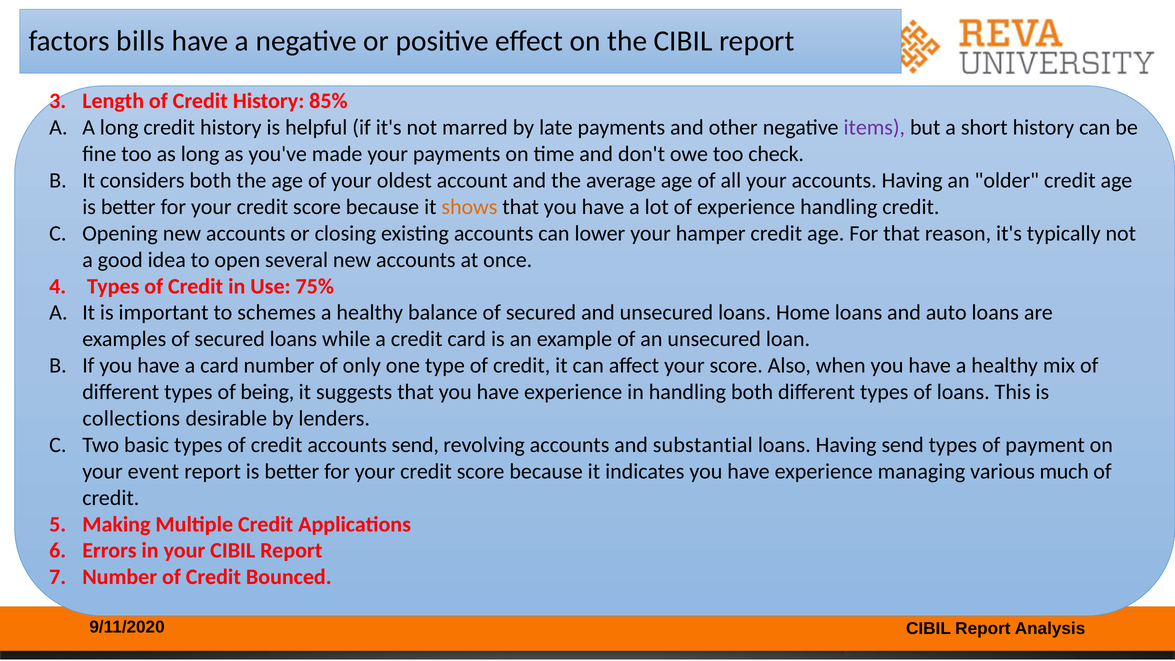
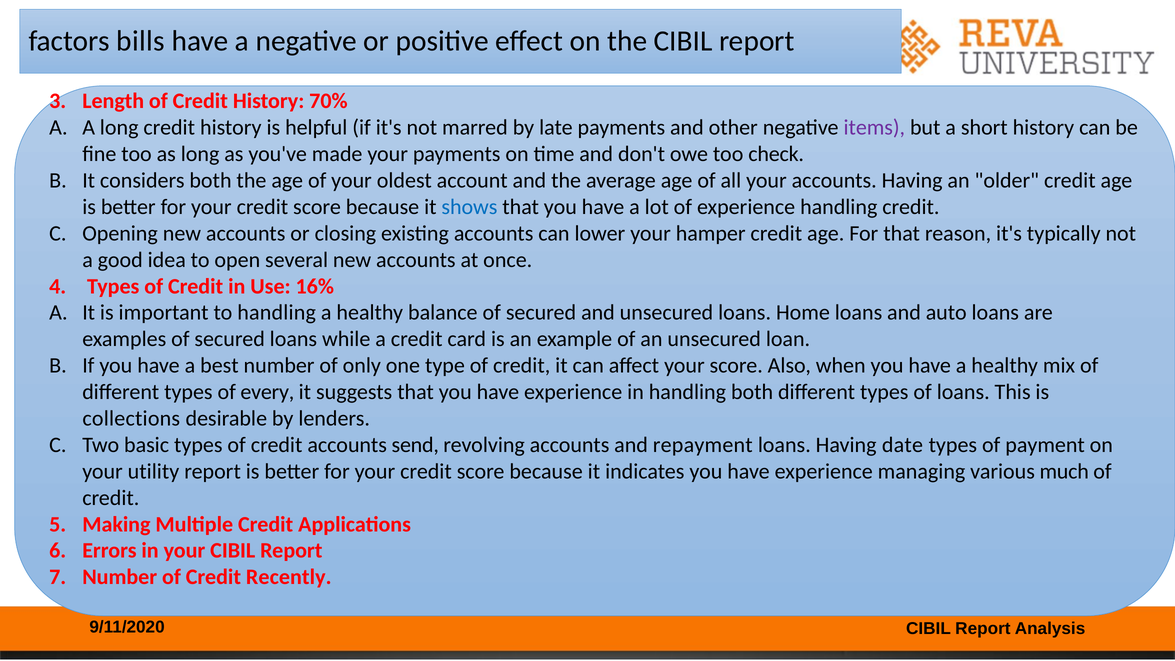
85%: 85% -> 70% (328, 101)
shows colour: orange -> blue (469, 207)
75%: 75% -> 16% (315, 286)
to schemes: schemes -> handling (277, 313)
a card: card -> best (219, 366)
being: being -> every (267, 392)
substantial: substantial -> repayment (703, 445)
Having send: send -> date (902, 445)
event: event -> utility (153, 471)
Bounced: Bounced -> Recently (289, 577)
